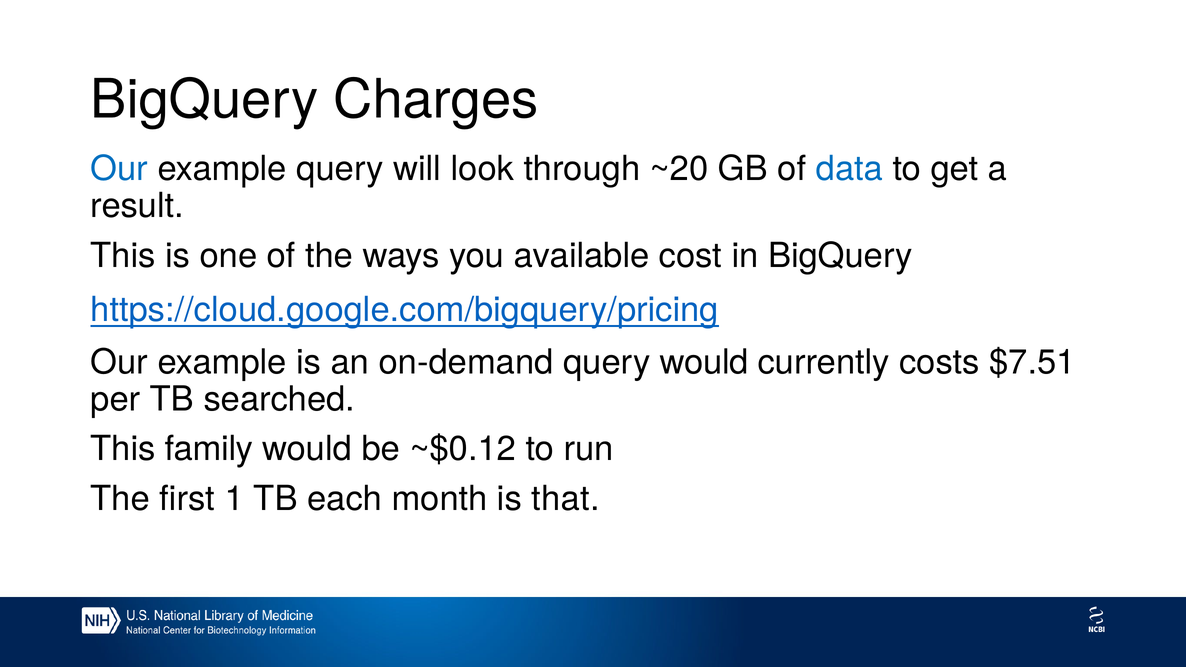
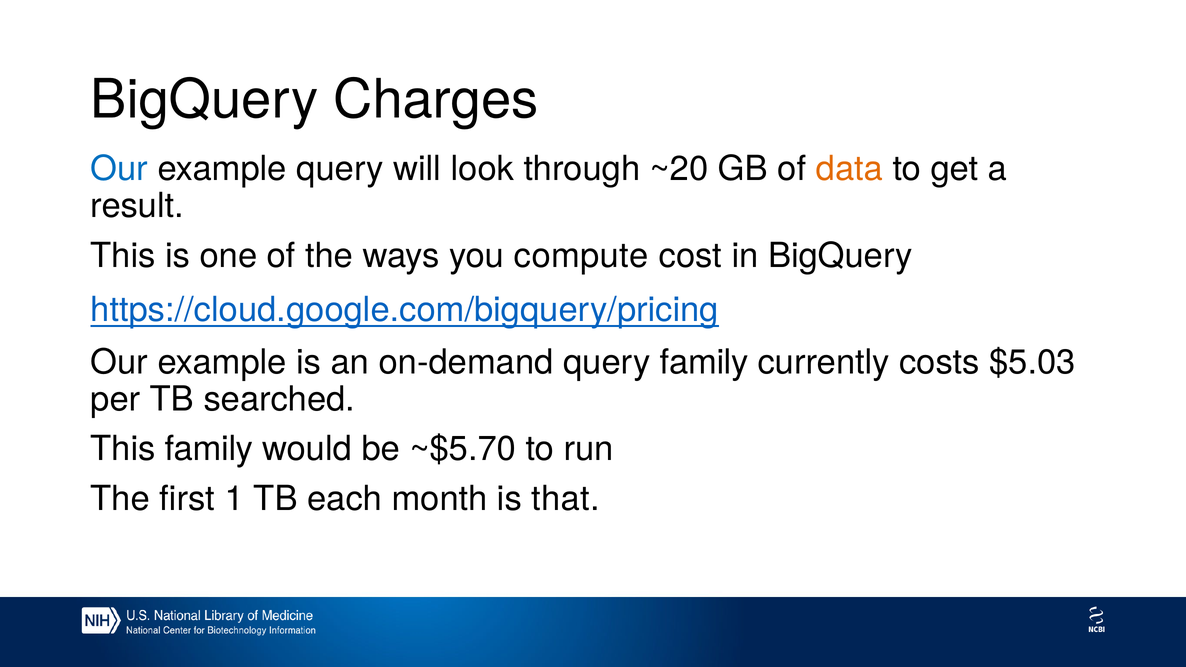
data colour: blue -> orange (849, 169)
available: available -> compute (581, 256)
query would: would -> family (704, 362)
$7.51: $7.51 -> $5.03 (1032, 362)
~$0.12: ~$0.12 -> ~$5.70 (463, 449)
